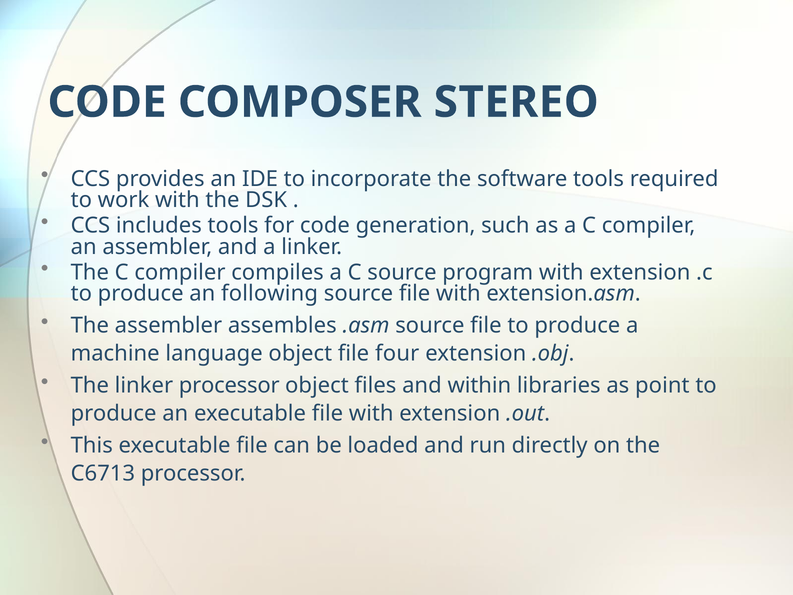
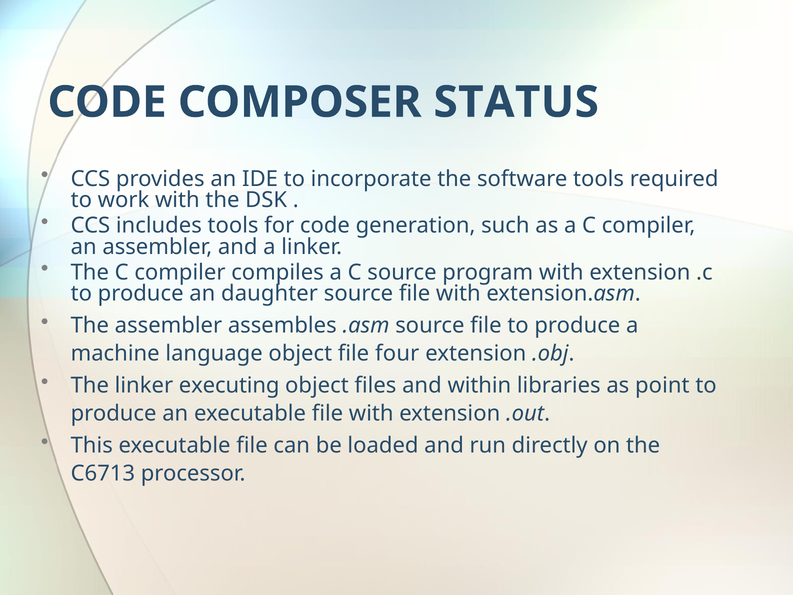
STEREO: STEREO -> STATUS (516, 102)
following: following -> daughter (270, 293)
linker processor: processor -> executing (229, 385)
